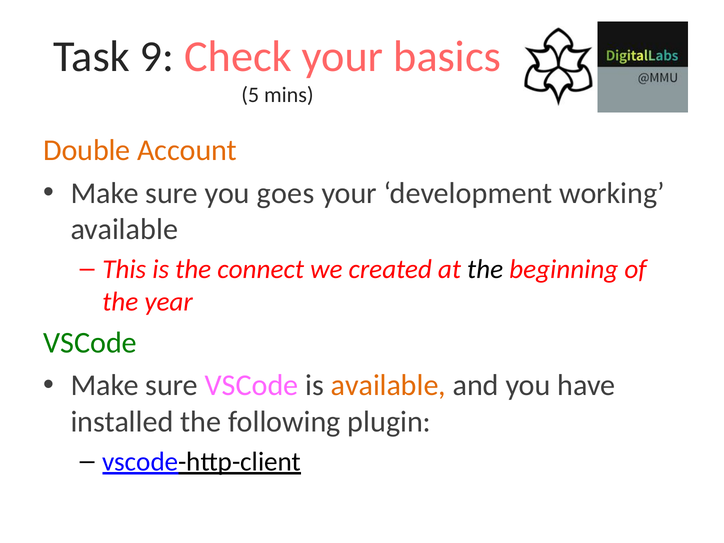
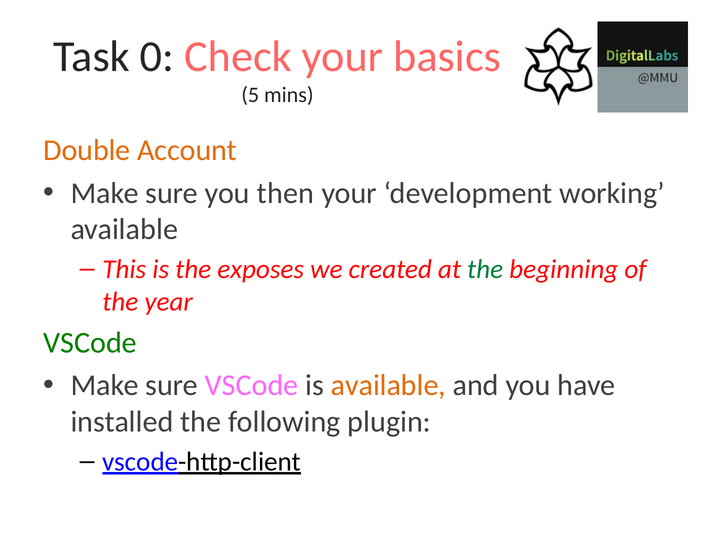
9: 9 -> 0 (157, 57)
goes: goes -> then (285, 193)
connect: connect -> exposes (261, 269)
the colour: black -> green (485, 269)
